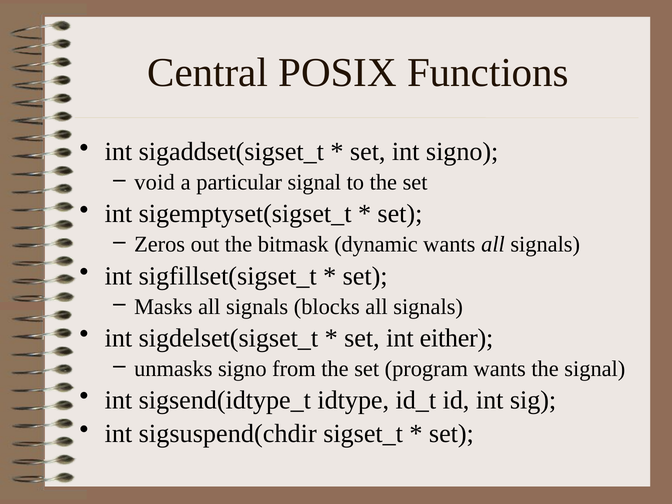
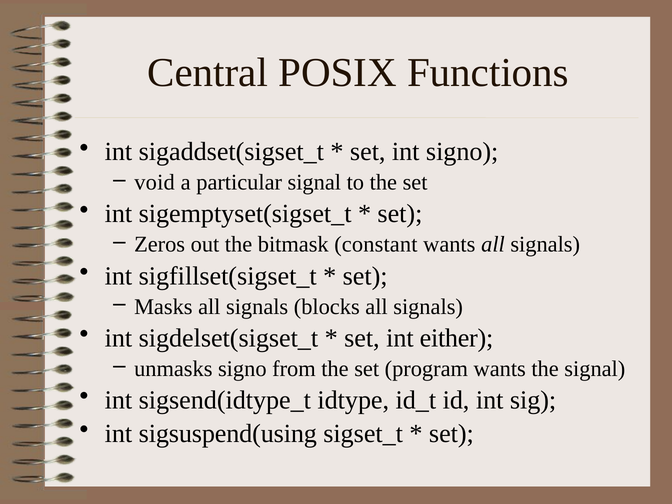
dynamic: dynamic -> constant (376, 245)
sigsuspend(chdir: sigsuspend(chdir -> sigsuspend(using (228, 434)
